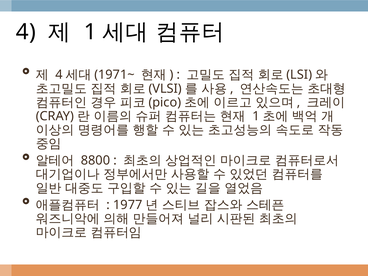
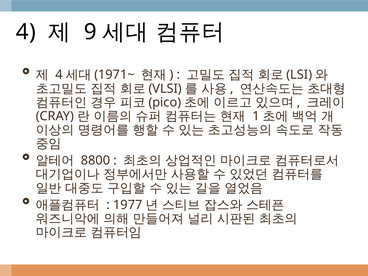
1: 1 -> 9 (90, 32)
